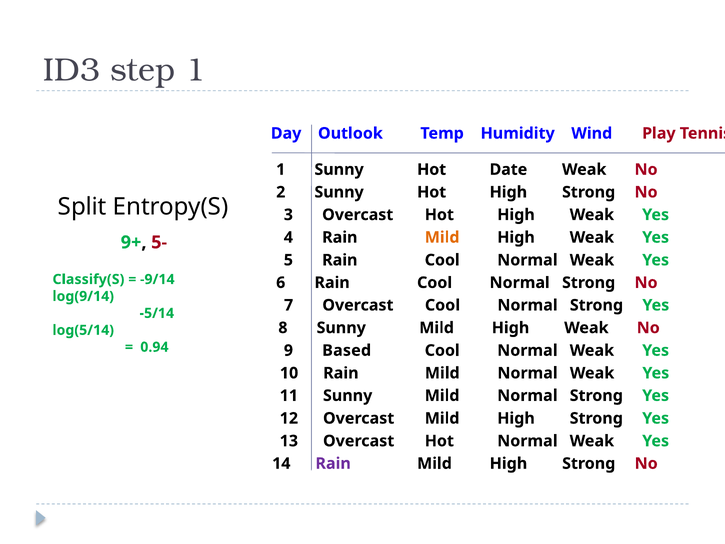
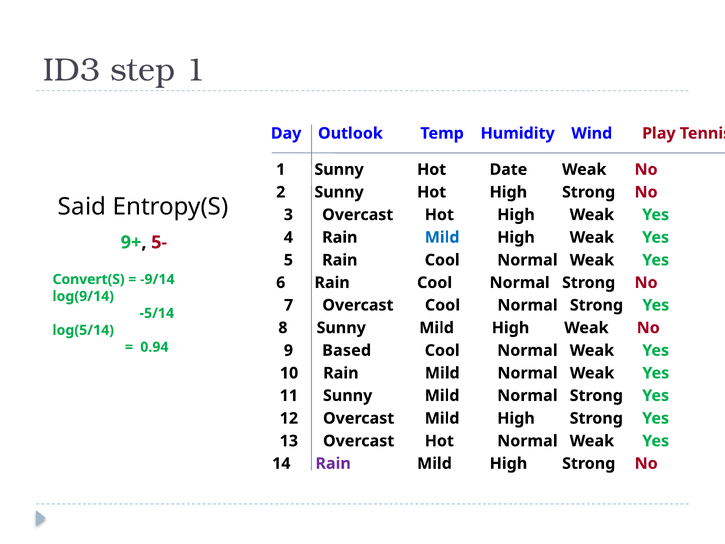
Split: Split -> Said (82, 207)
Mild colour: orange -> blue (442, 237)
Classify(S: Classify(S -> Convert(S (89, 279)
